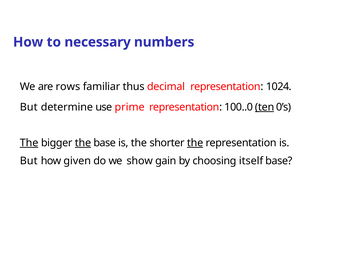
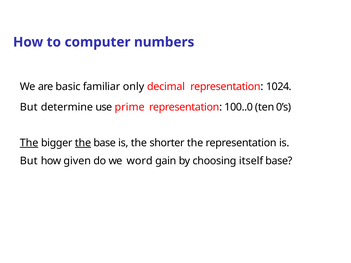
necessary: necessary -> computer (98, 42)
rows: rows -> basic (68, 87)
thus: thus -> only (134, 87)
ten underline: present -> none (265, 107)
the underline: present -> none (195, 143)
show: show -> word (140, 161)
